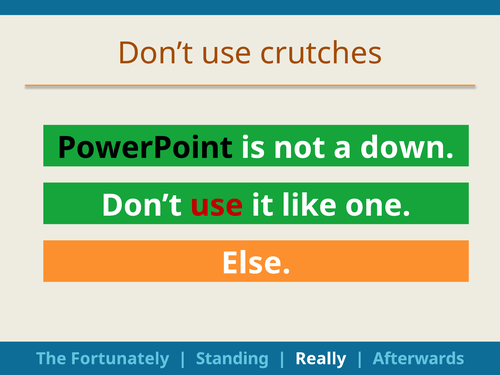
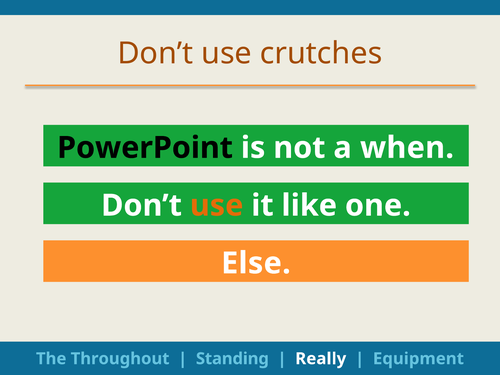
down: down -> when (407, 148)
use colour: red -> orange (217, 206)
Fortunately: Fortunately -> Throughout (120, 359)
Afterwards: Afterwards -> Equipment (418, 359)
